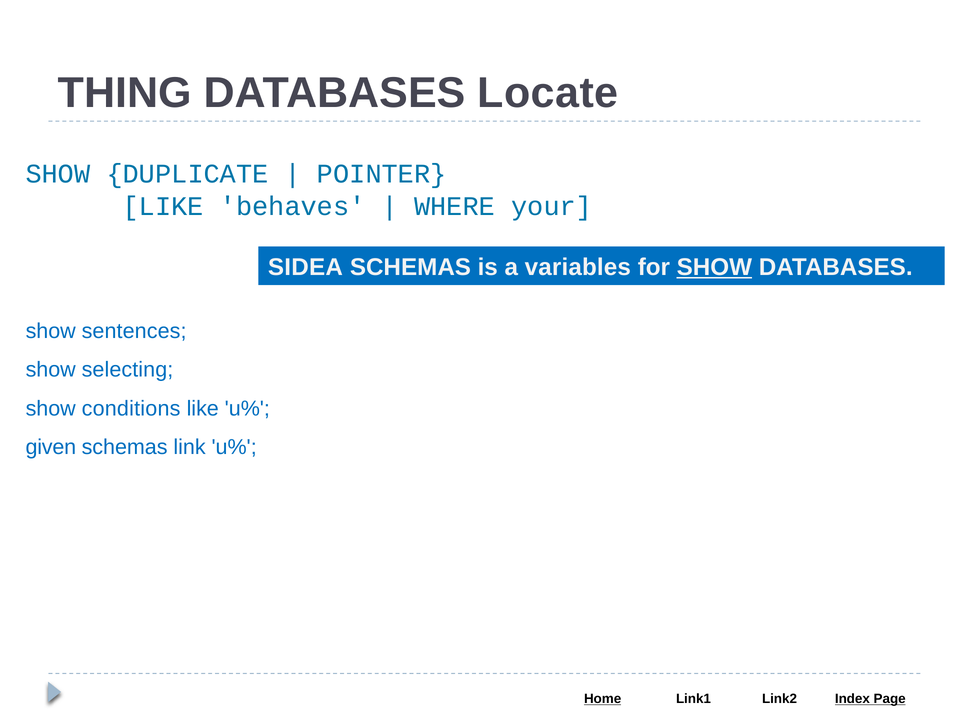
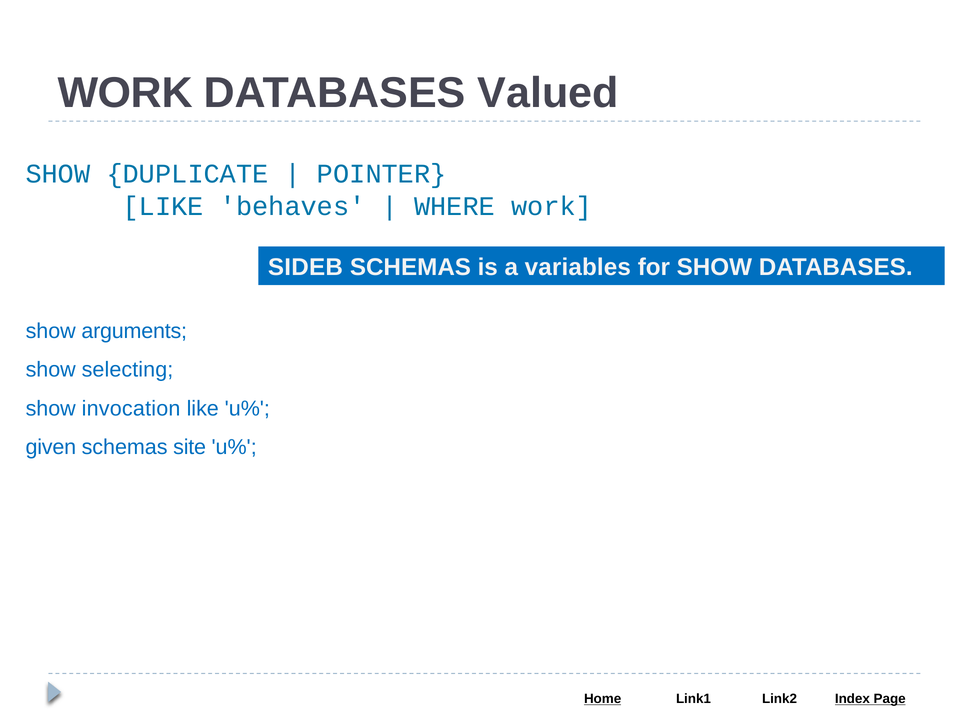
THING: THING -> WORK (125, 93)
Locate: Locate -> Valued (548, 93)
WHERE your: your -> work (552, 206)
SIDEA: SIDEA -> SIDEB (305, 267)
SHOW underline: present -> none (714, 267)
sentences: sentences -> arguments (134, 331)
conditions: conditions -> invocation (131, 408)
link: link -> site (190, 447)
